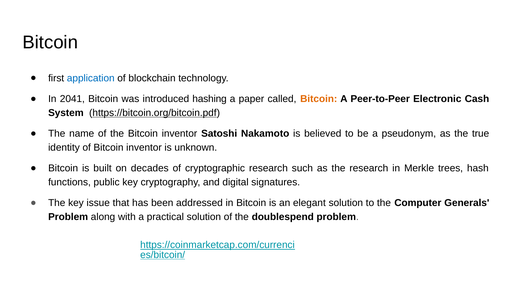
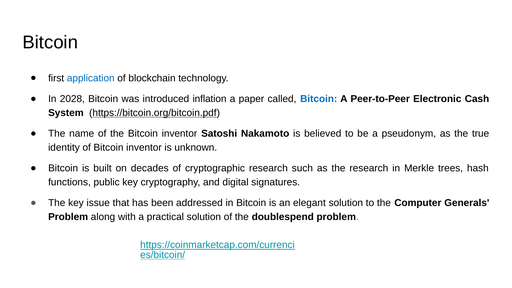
2041: 2041 -> 2028 (72, 99)
hashing: hashing -> inflation (210, 99)
Bitcoin colour: orange -> blue (319, 99)
